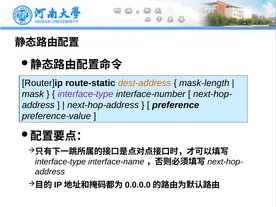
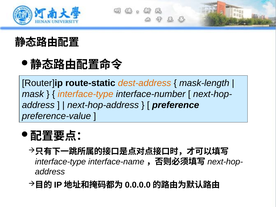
interface-type colour: purple -> orange (86, 94)
